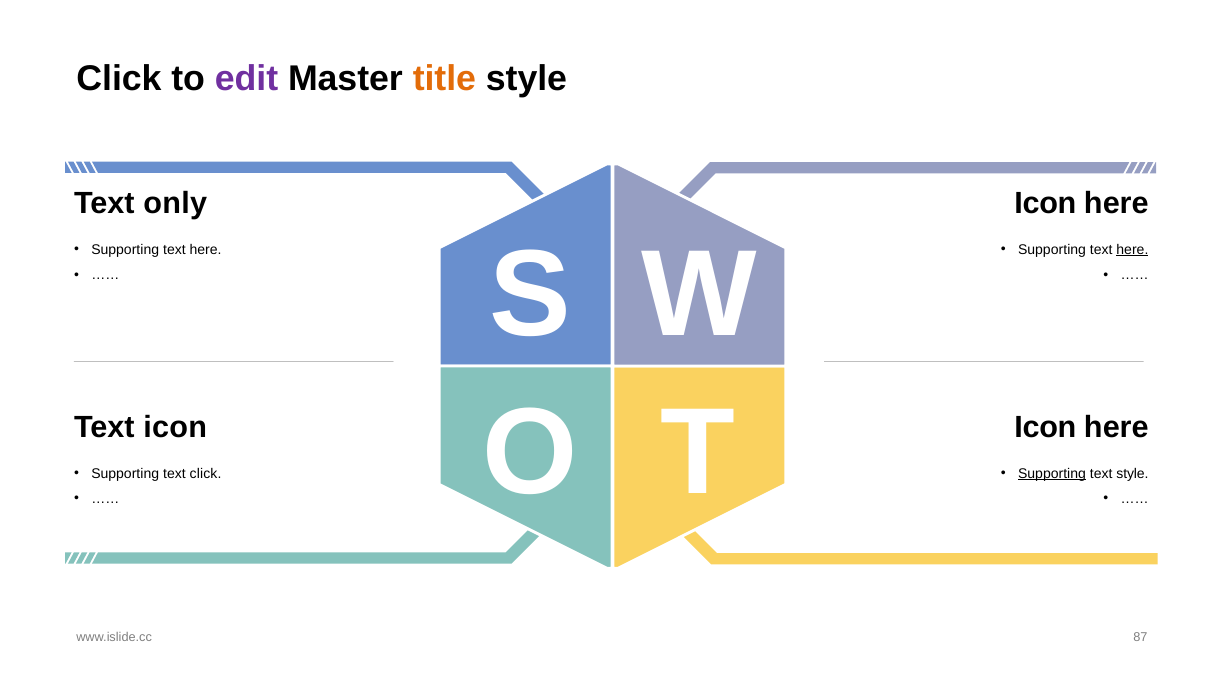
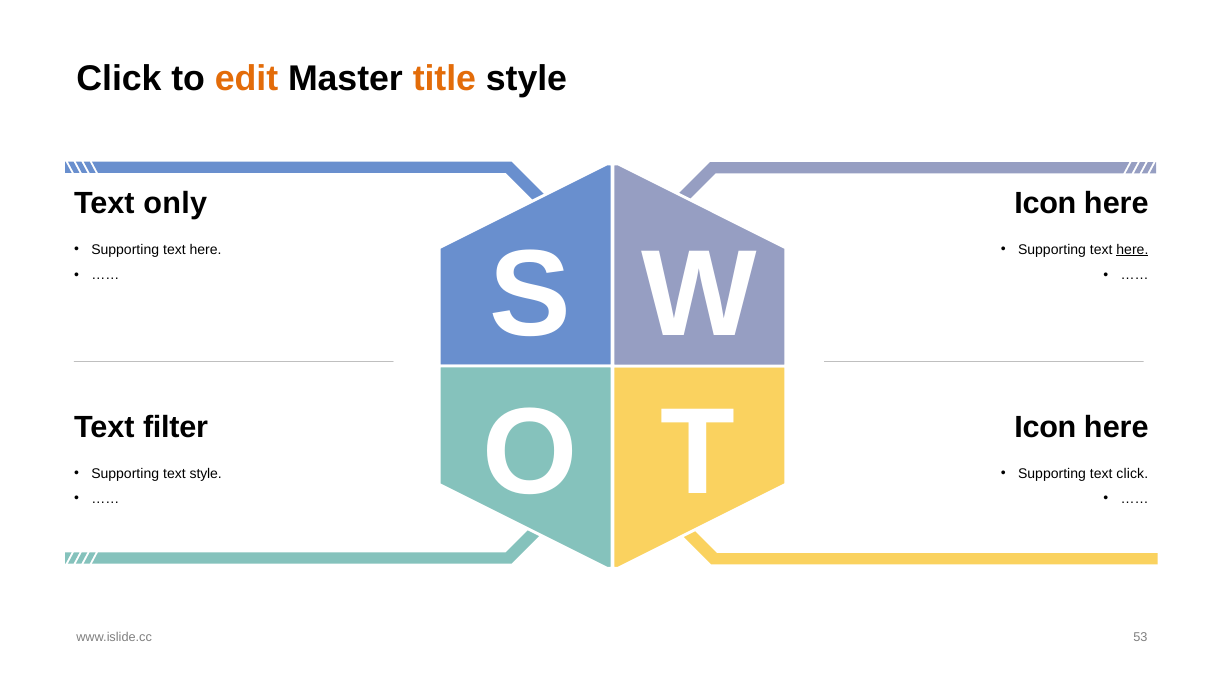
edit colour: purple -> orange (246, 79)
Text icon: icon -> filter (176, 427)
text click: click -> style (206, 473)
Supporting underline: present -> none (1052, 473)
text style: style -> click (1132, 473)
87: 87 -> 53 (1140, 637)
